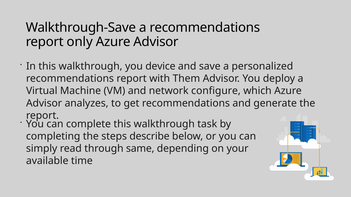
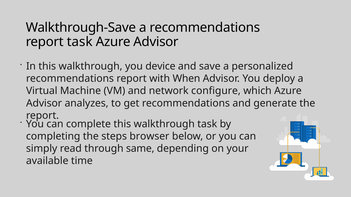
report only: only -> task (80, 42)
Them: Them -> When (186, 79)
describe: describe -> browser (149, 137)
